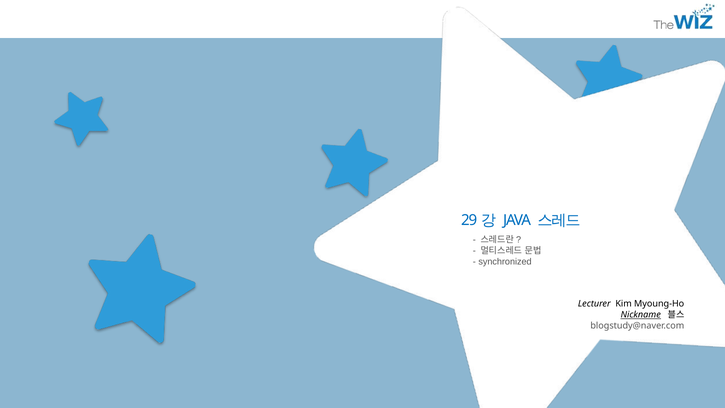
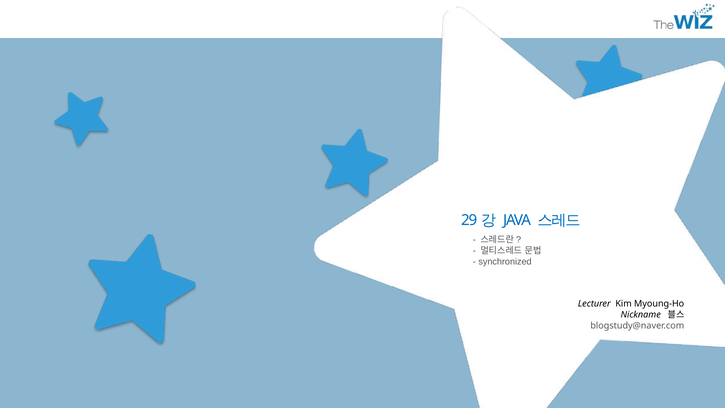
Nickname underline: present -> none (641, 315)
